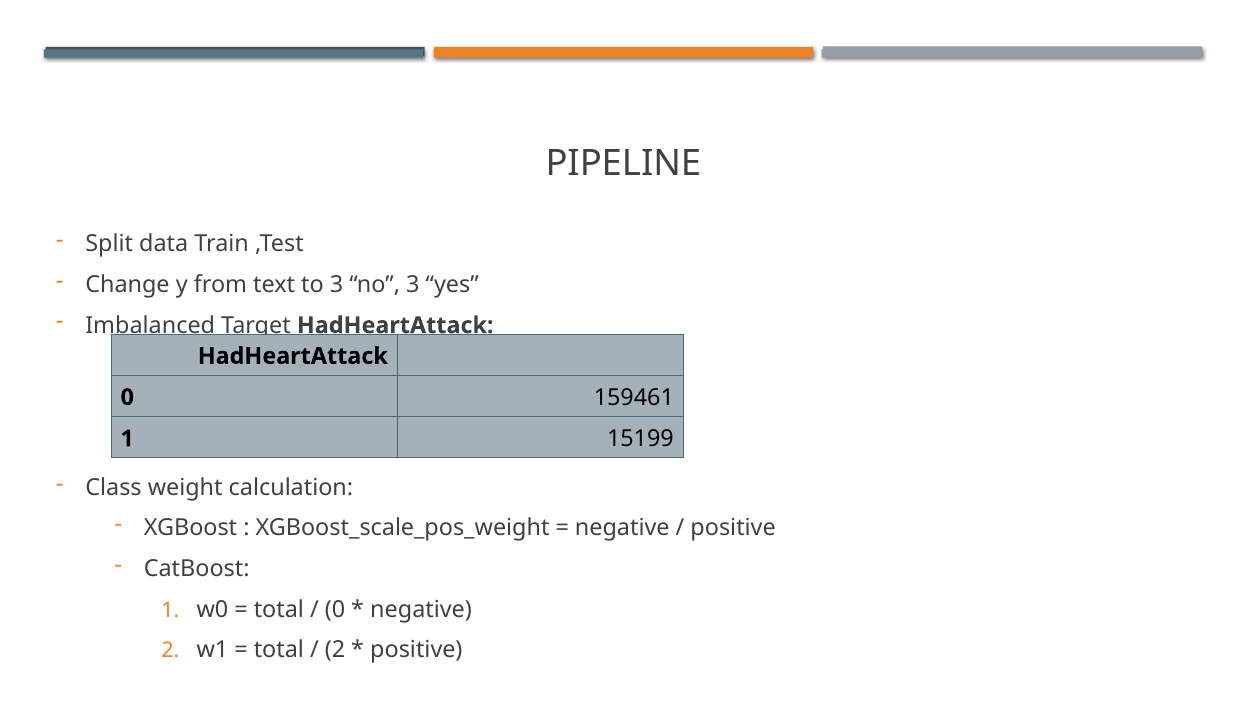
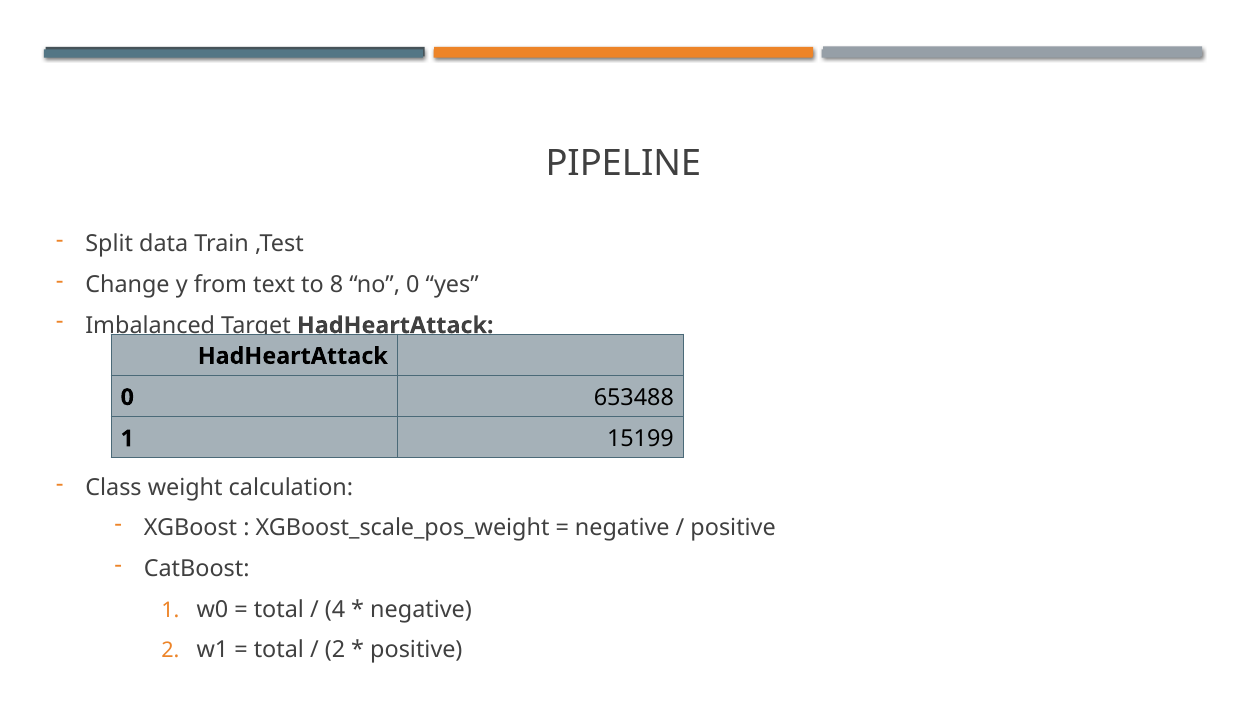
to 3: 3 -> 8 (337, 285)
no 3: 3 -> 0 (413, 285)
159461: 159461 -> 653488 (634, 397)
0: 0 -> 4 (335, 609)
